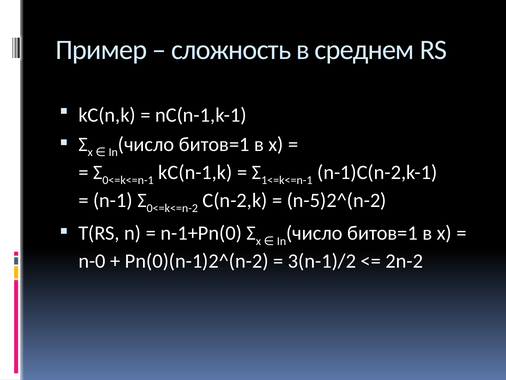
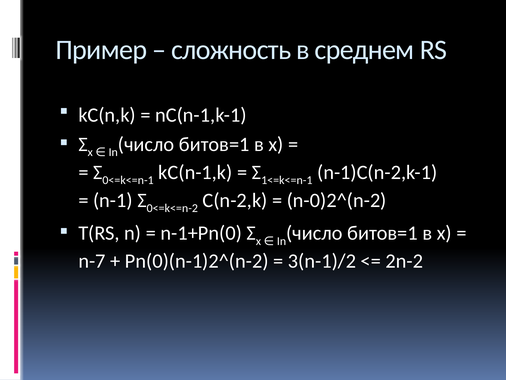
n-5)2^(n-2: n-5)2^(n-2 -> n-0)2^(n-2 (337, 200)
n-0: n-0 -> n-7 (92, 261)
